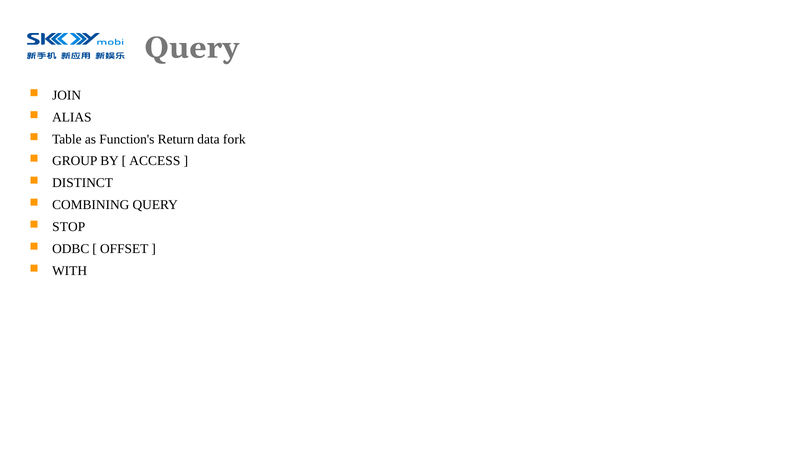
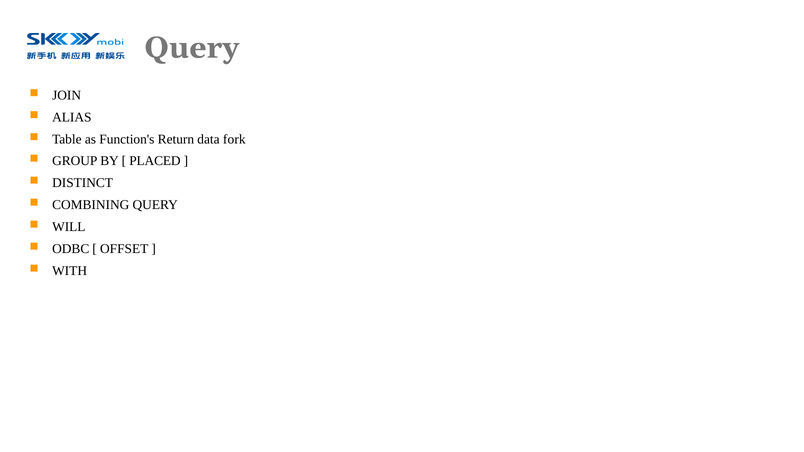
ACCESS: ACCESS -> PLACED (155, 161)
STOP: STOP -> WILL (69, 227)
